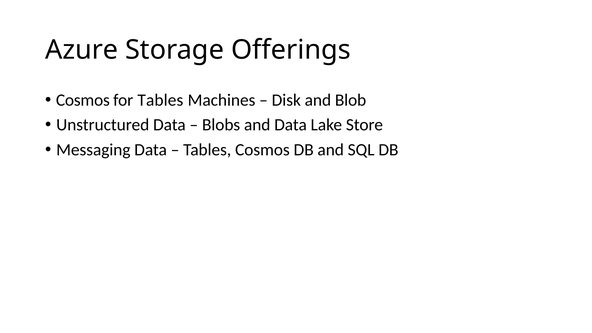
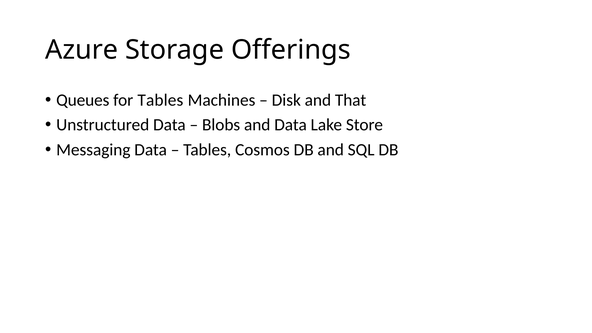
Cosmos: Cosmos -> Queues (83, 100)
Blob: Blob -> That (351, 100)
